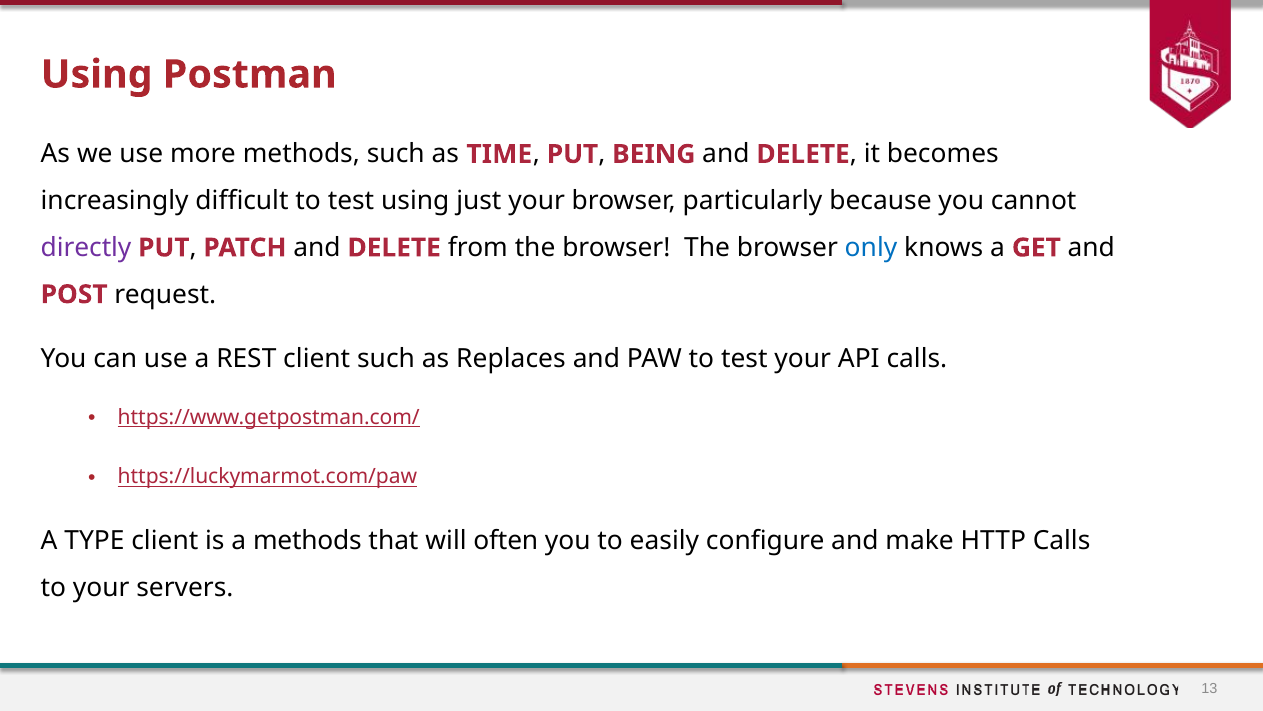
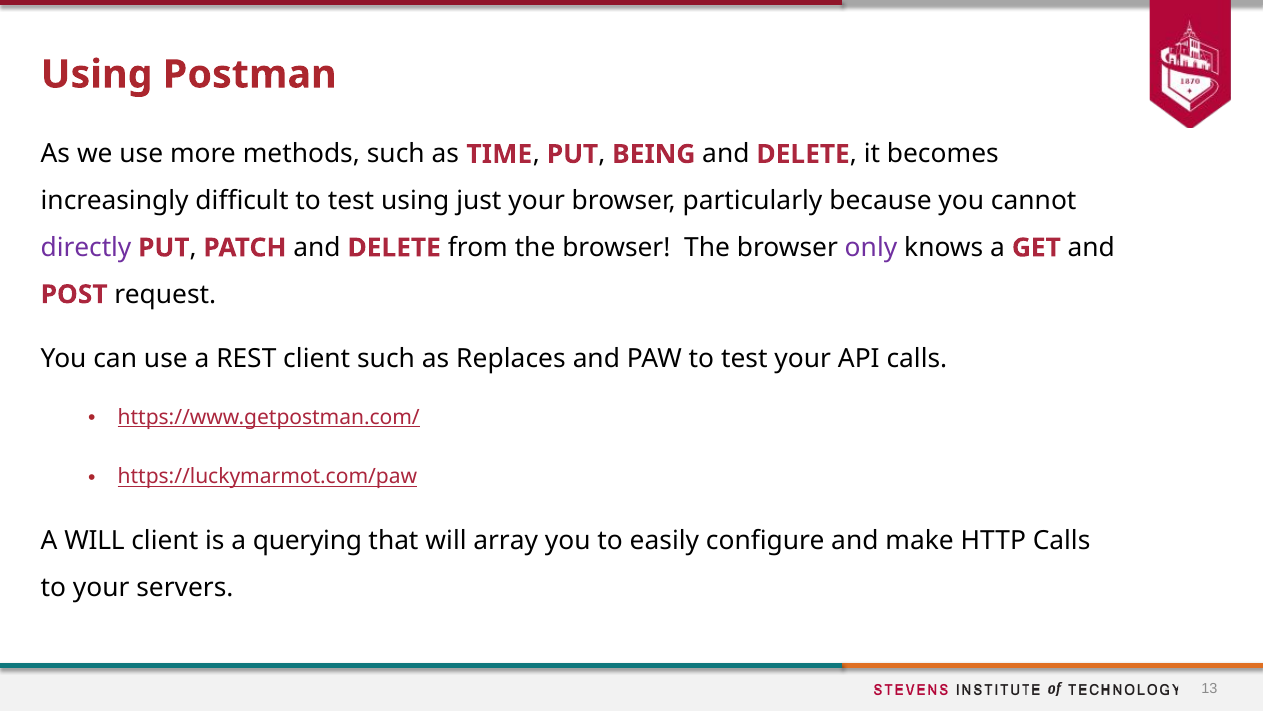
only colour: blue -> purple (871, 248)
A TYPE: TYPE -> WILL (95, 541)
a methods: methods -> querying (307, 541)
often: often -> array (506, 541)
